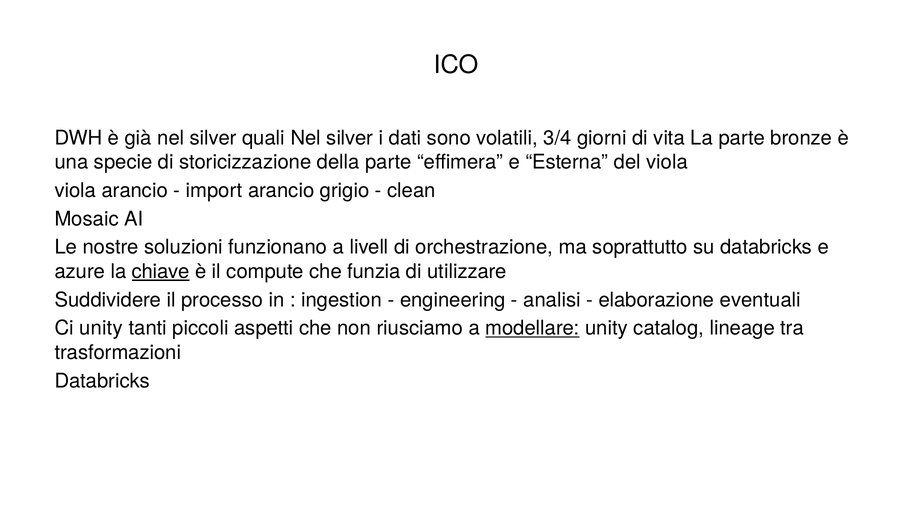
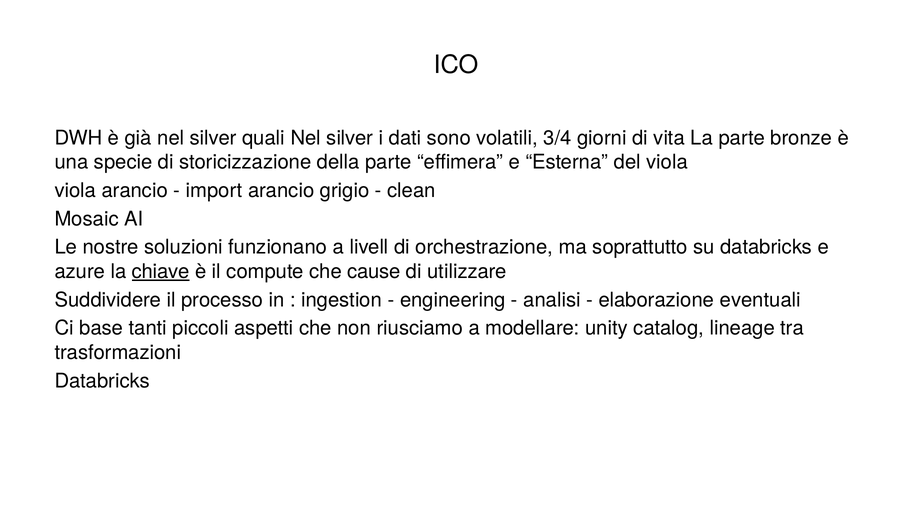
funzia: funzia -> cause (374, 272)
Ci unity: unity -> base (101, 328)
modellare underline: present -> none (532, 328)
